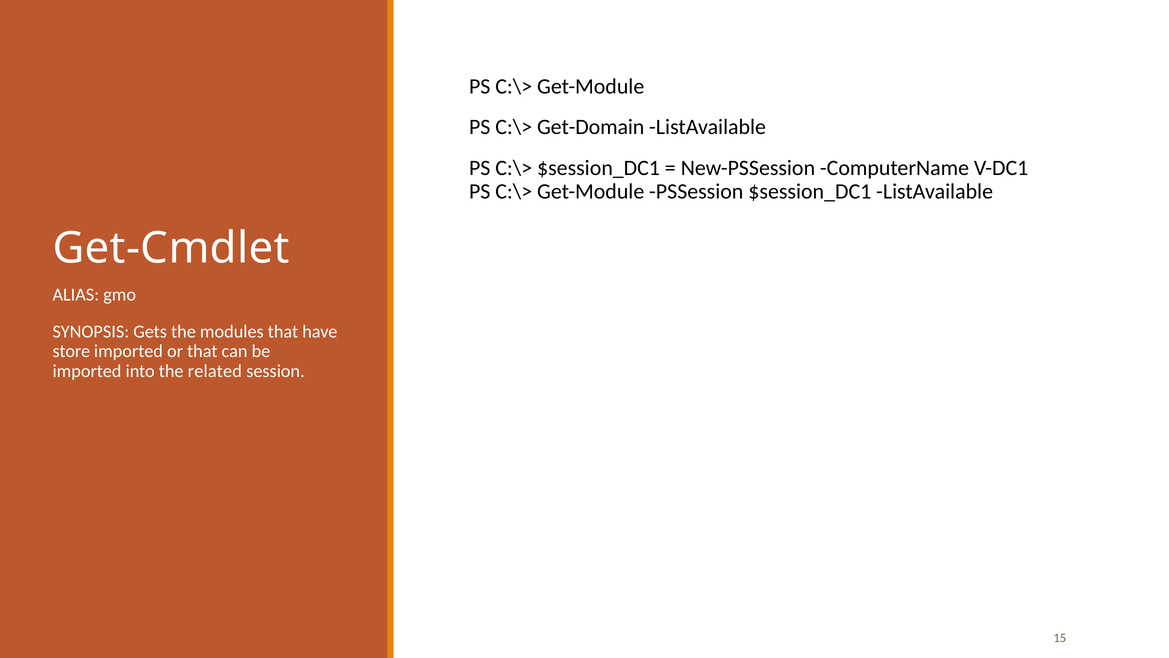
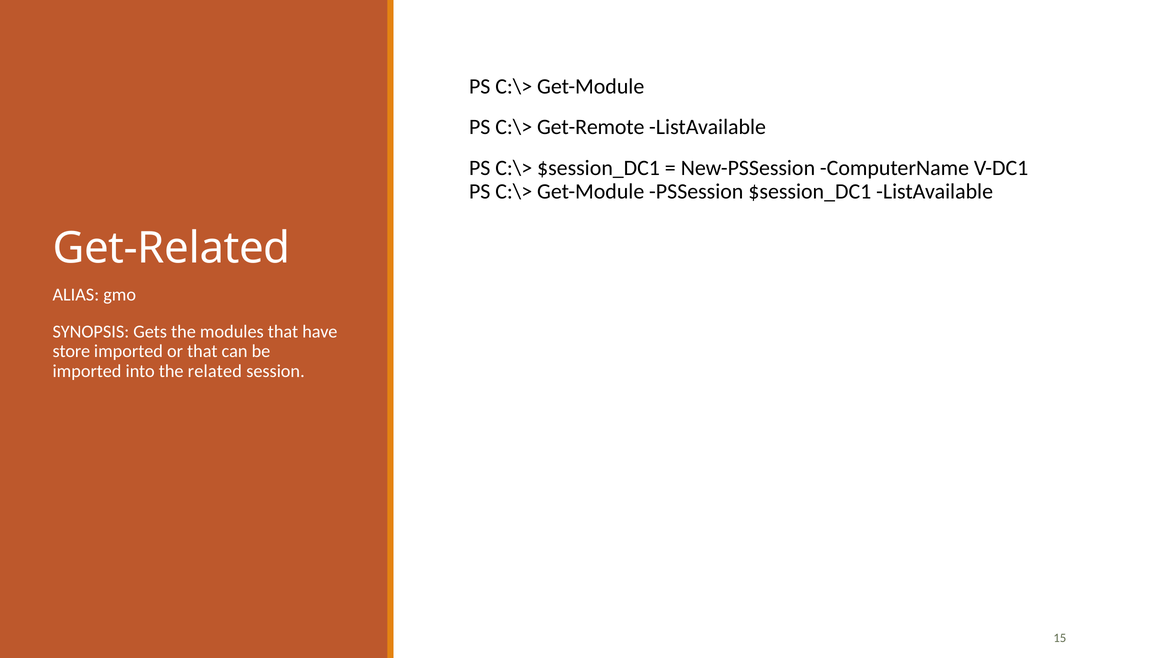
Get-Domain: Get-Domain -> Get-Remote (591, 127)
Get-Cmdlet: Get-Cmdlet -> Get-Related (171, 248)
